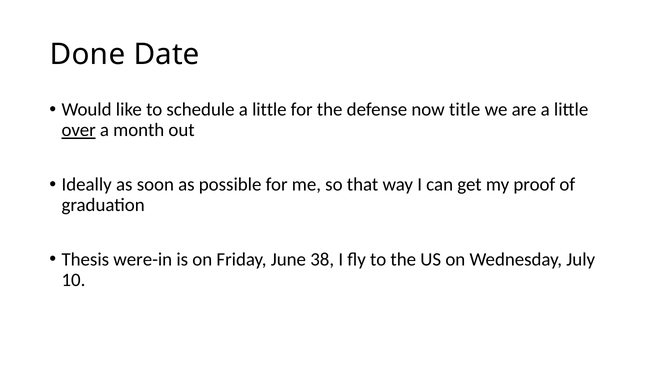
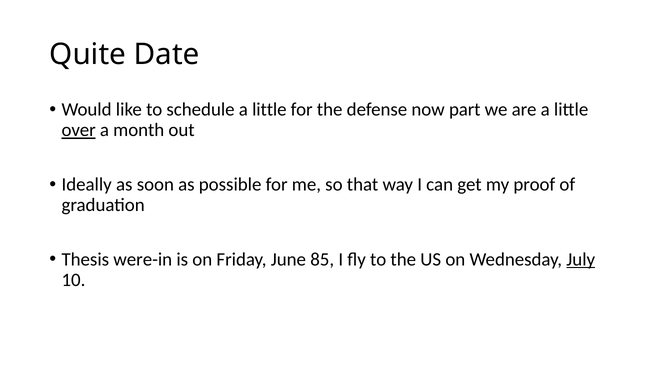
Done: Done -> Quite (88, 54)
title: title -> part (465, 110)
38: 38 -> 85 (322, 259)
July underline: none -> present (581, 259)
